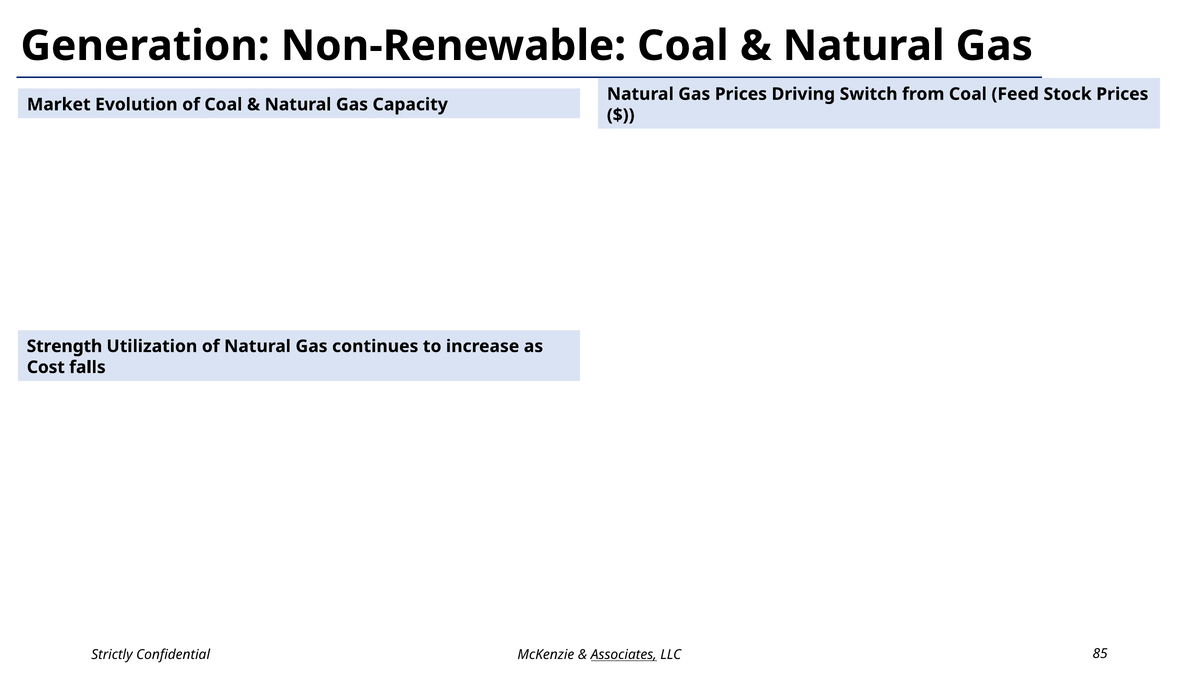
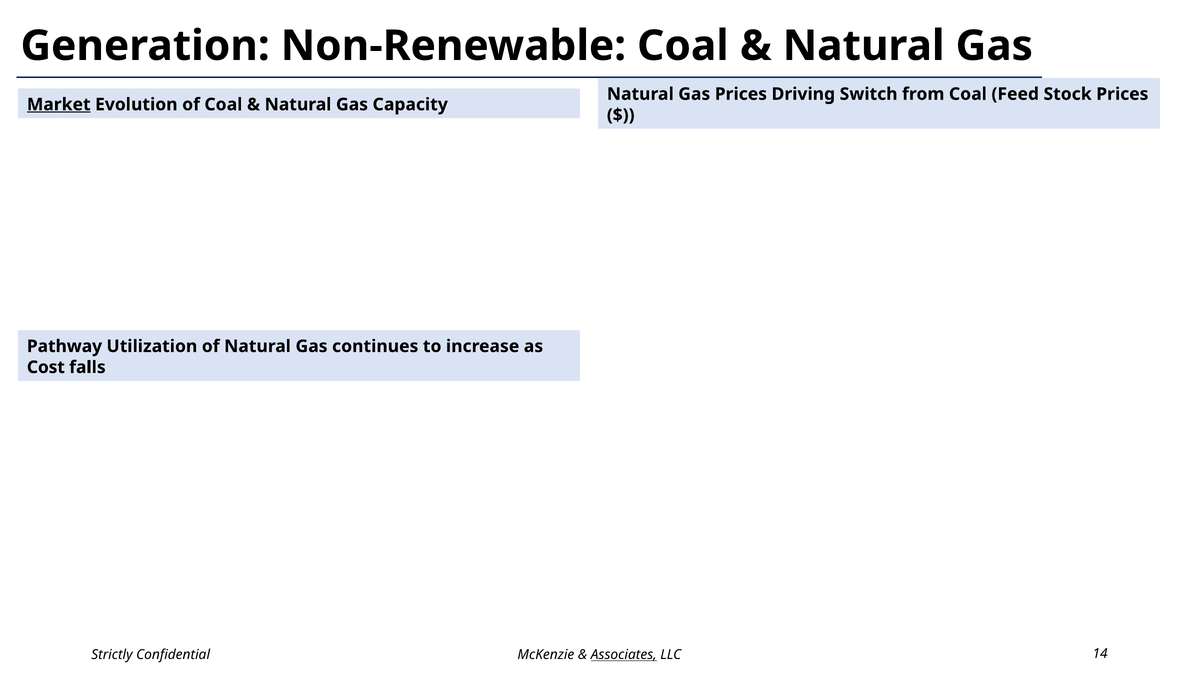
Market underline: none -> present (59, 105)
Strength: Strength -> Pathway (64, 347)
85: 85 -> 14 (1100, 654)
